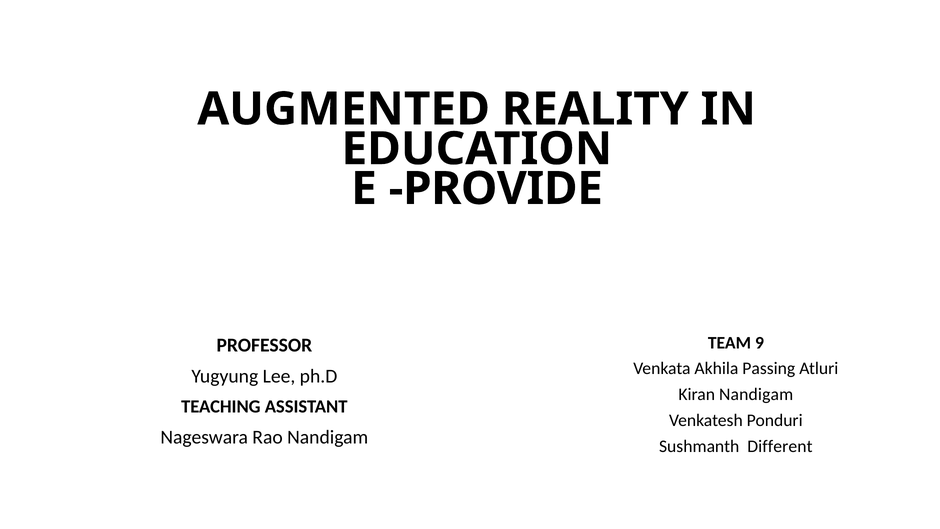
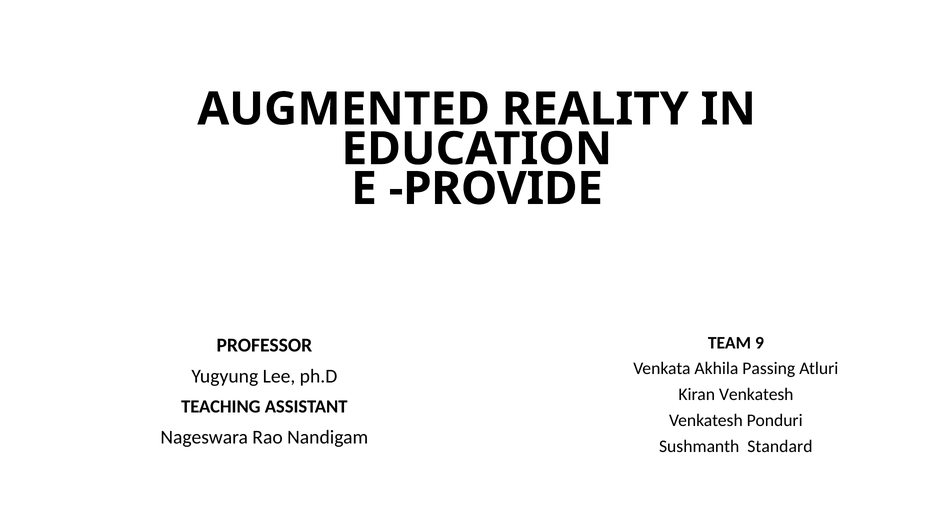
Kiran Nandigam: Nandigam -> Venkatesh (756, 394)
Different: Different -> Standard (780, 446)
